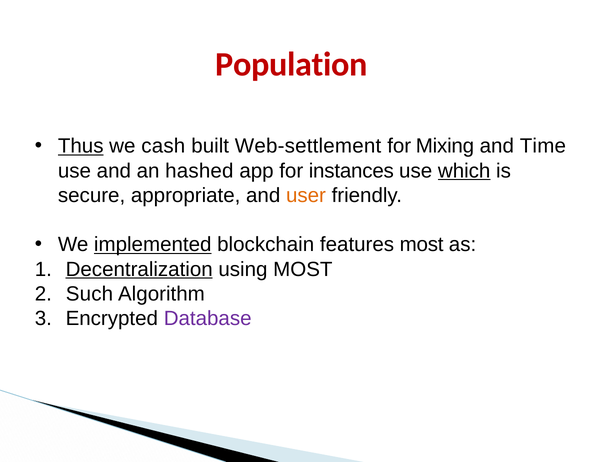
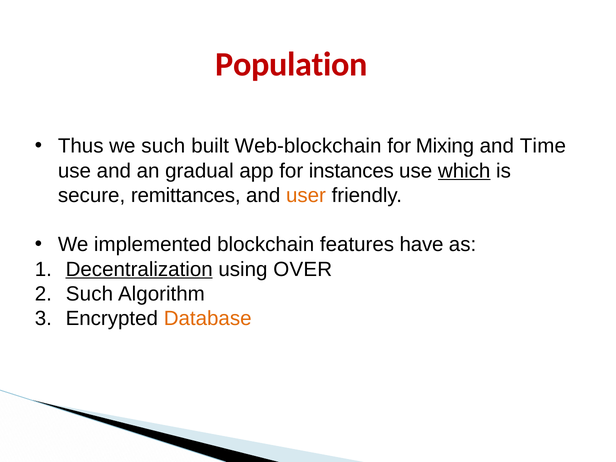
Thus underline: present -> none (81, 146)
we cash: cash -> such (163, 146)
Web-settlement: Web-settlement -> Web-blockchain (308, 146)
hashed: hashed -> gradual (199, 171)
appropriate: appropriate -> remittances (186, 195)
implemented underline: present -> none (153, 245)
features most: most -> have (422, 245)
using MOST: MOST -> OVER (303, 269)
Database colour: purple -> orange (208, 319)
